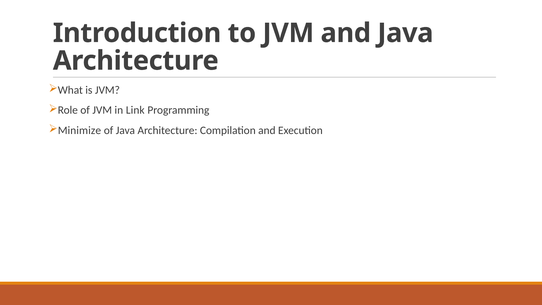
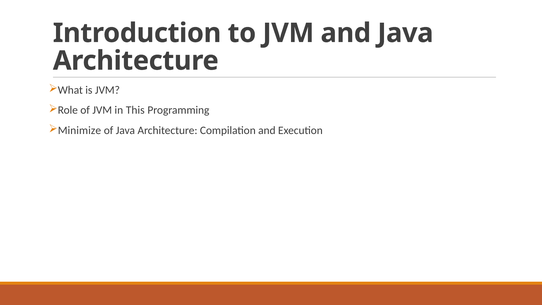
Link: Link -> This (135, 110)
